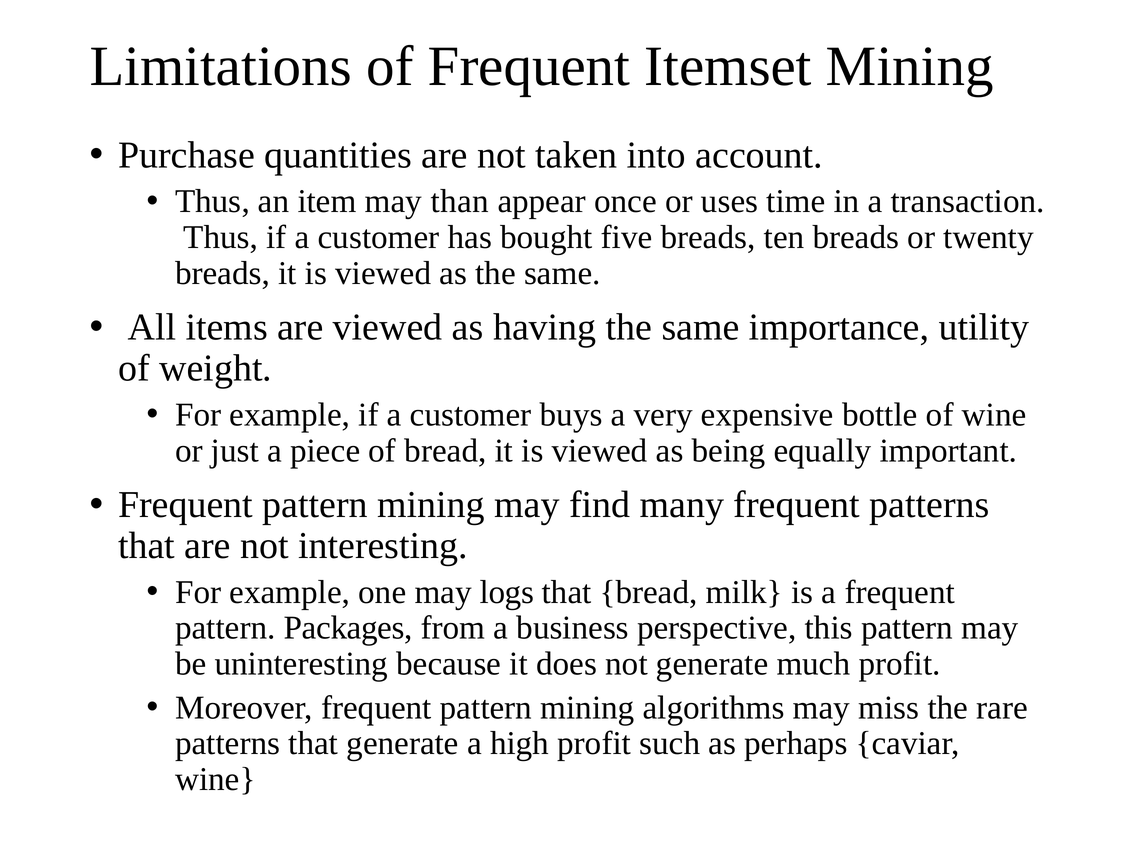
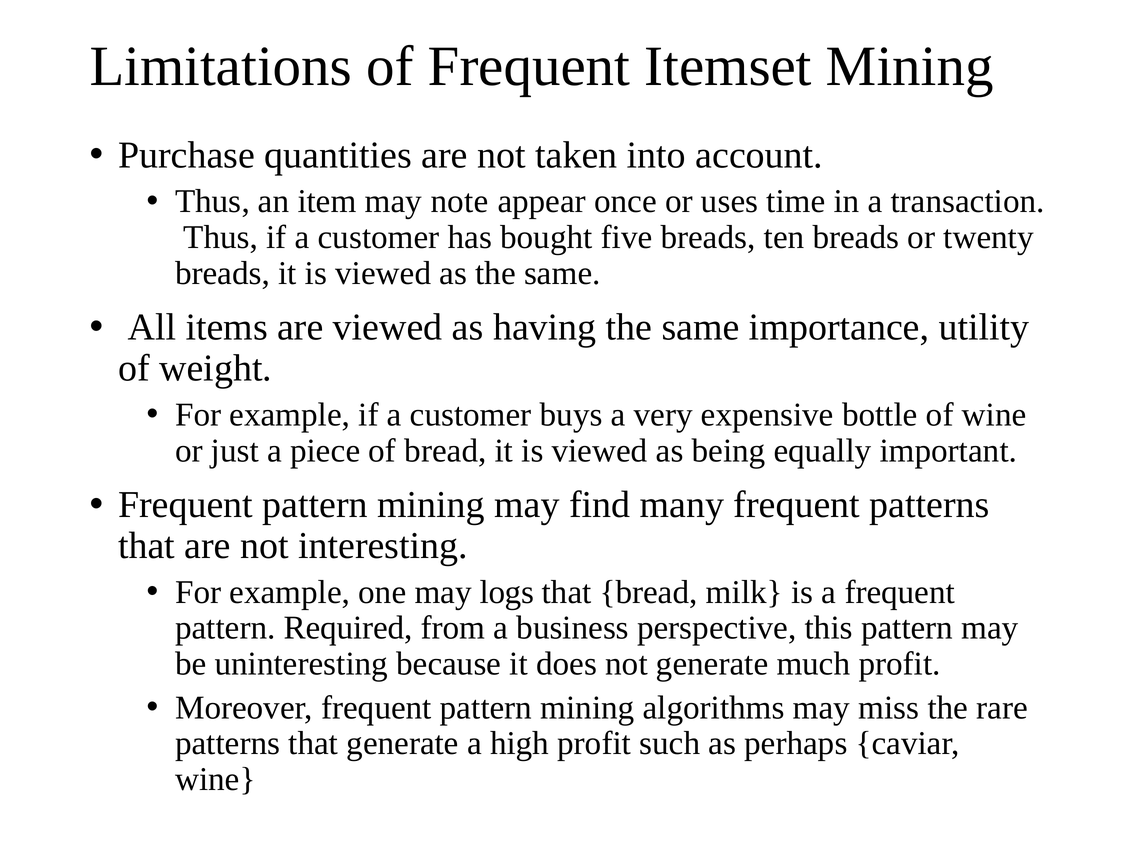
than: than -> note (460, 202)
Packages: Packages -> Required (348, 628)
